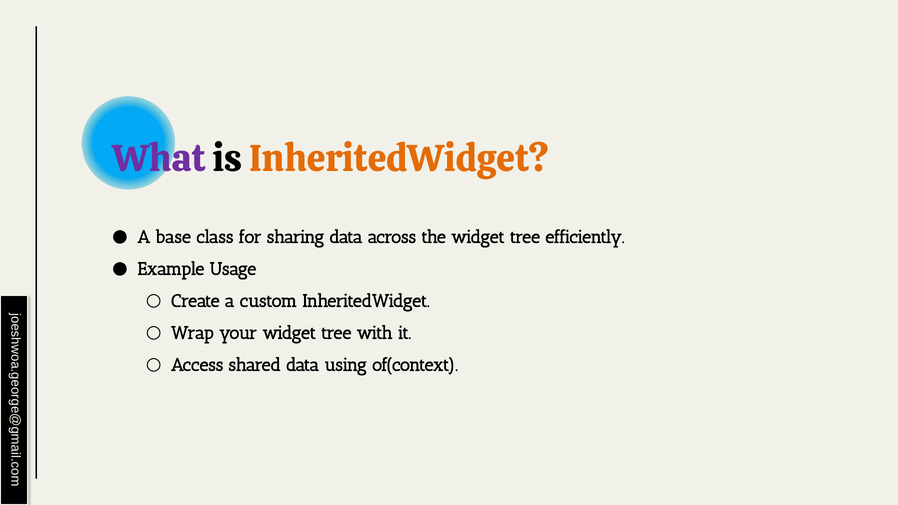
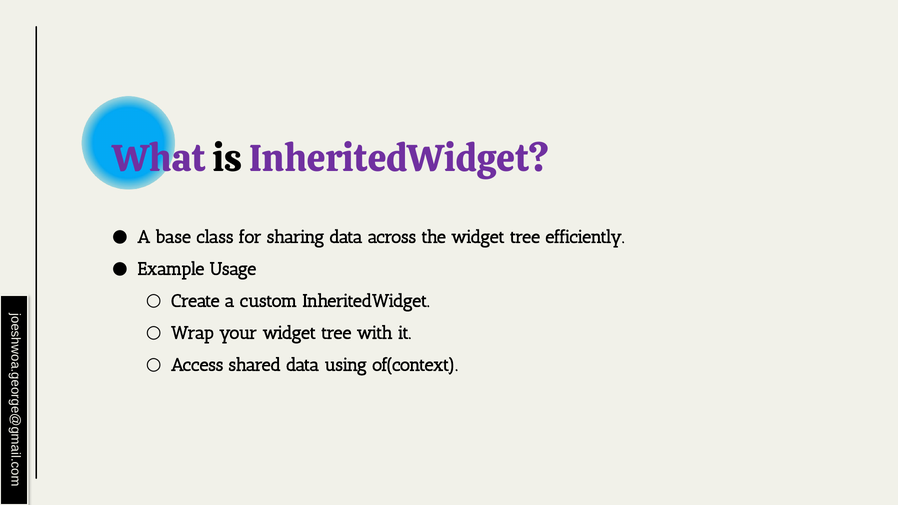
InheritedWidget colour: orange -> purple (399, 159)
